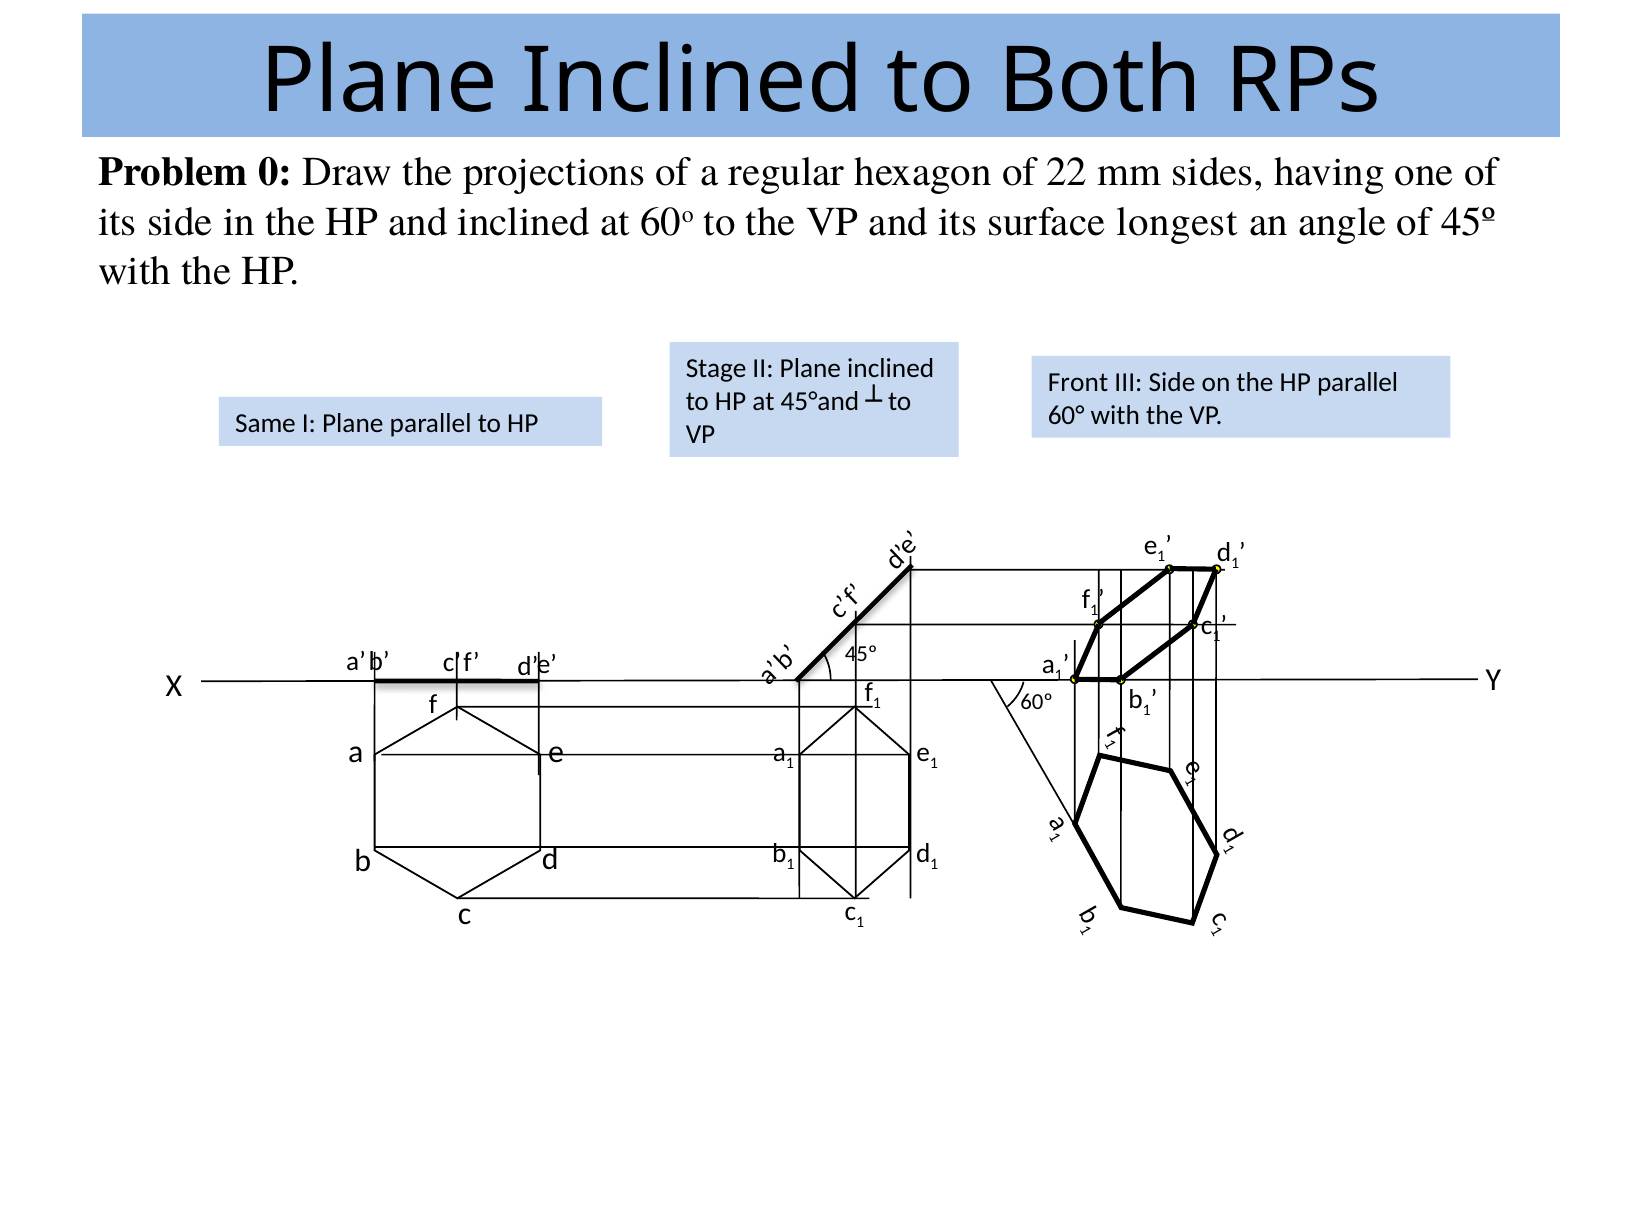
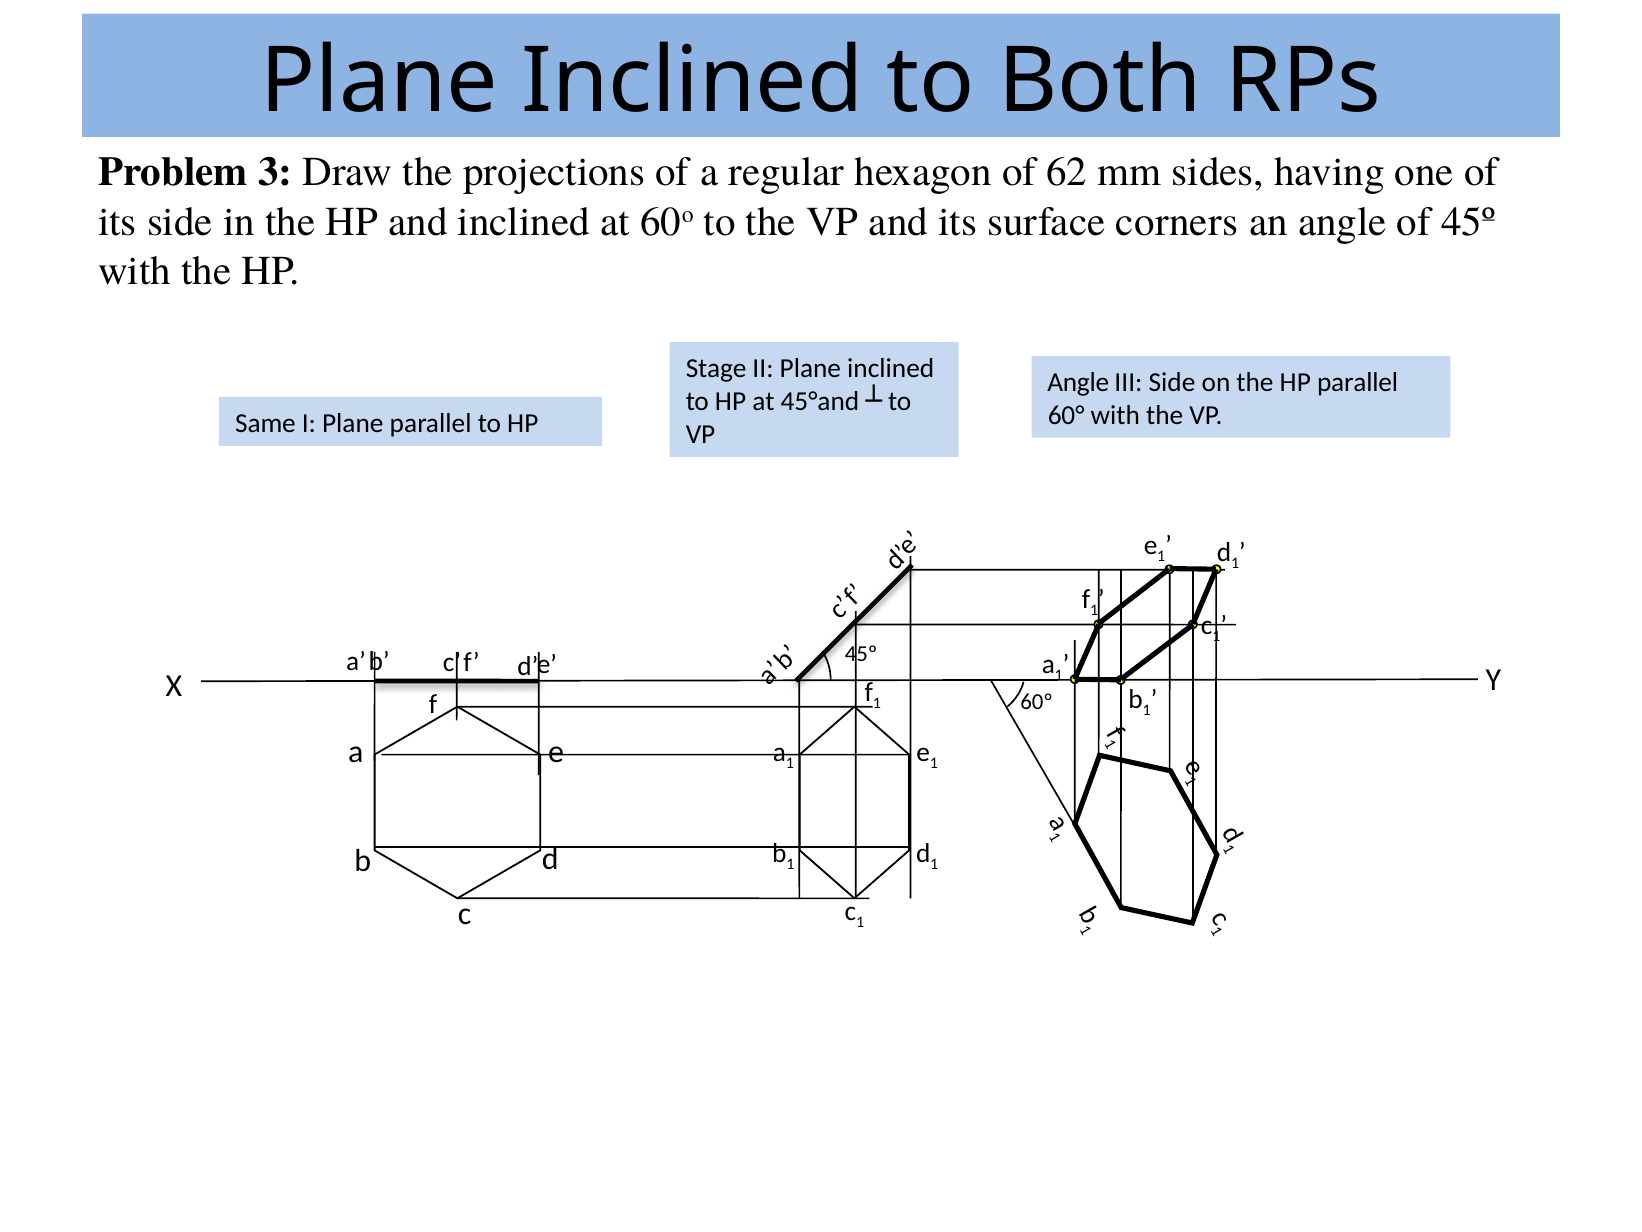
0: 0 -> 3 (275, 172)
22: 22 -> 62 (1067, 172)
longest: longest -> corners (1177, 222)
Front: Front -> Angle (1078, 382)
